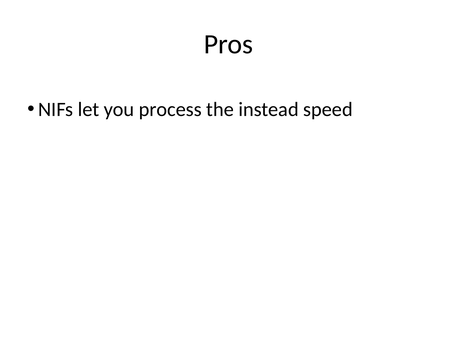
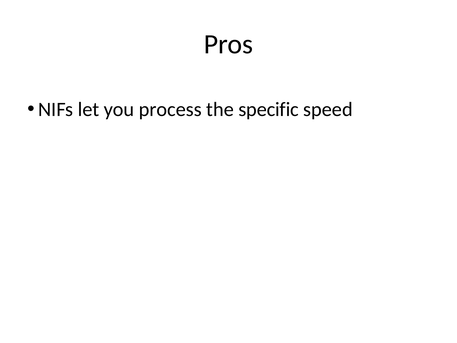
instead: instead -> specific (269, 110)
